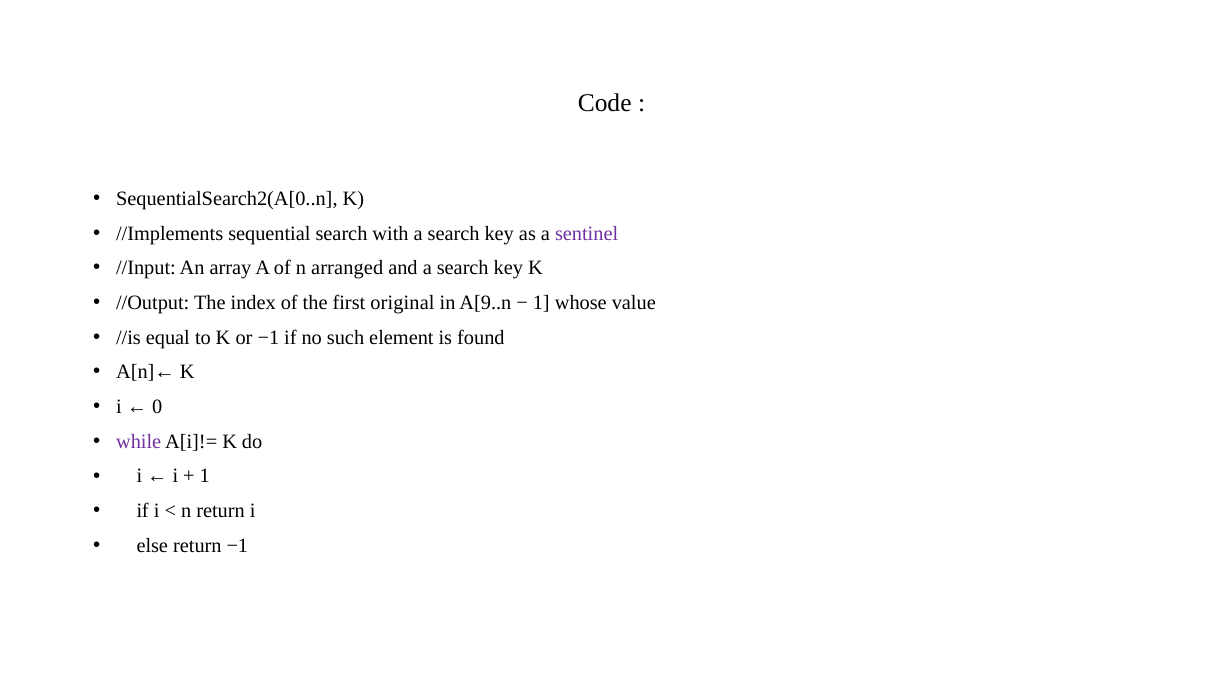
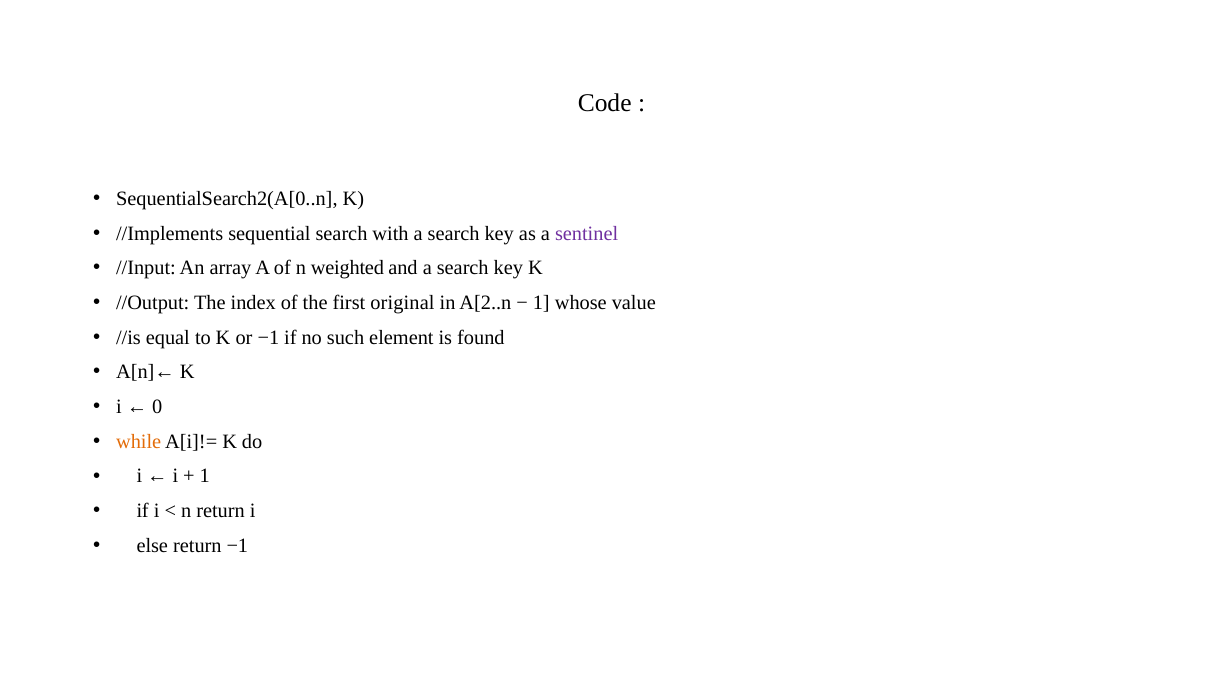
arranged: arranged -> weighted (347, 268)
A[9..n: A[9..n -> A[2..n (485, 303)
while colour: purple -> orange (139, 441)
